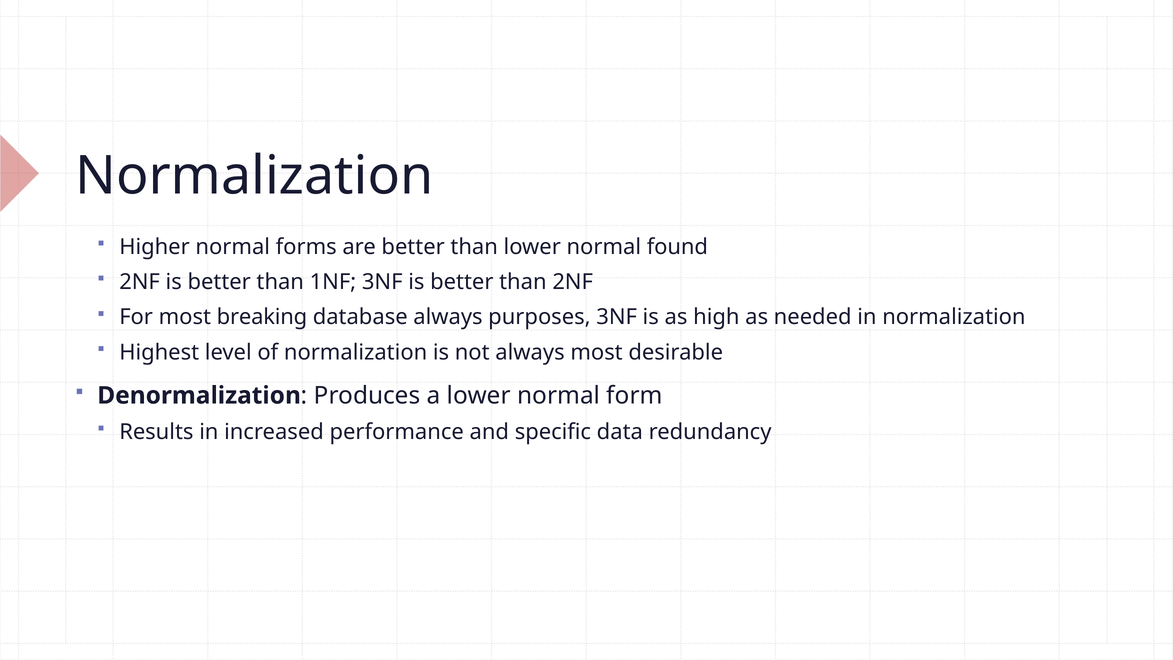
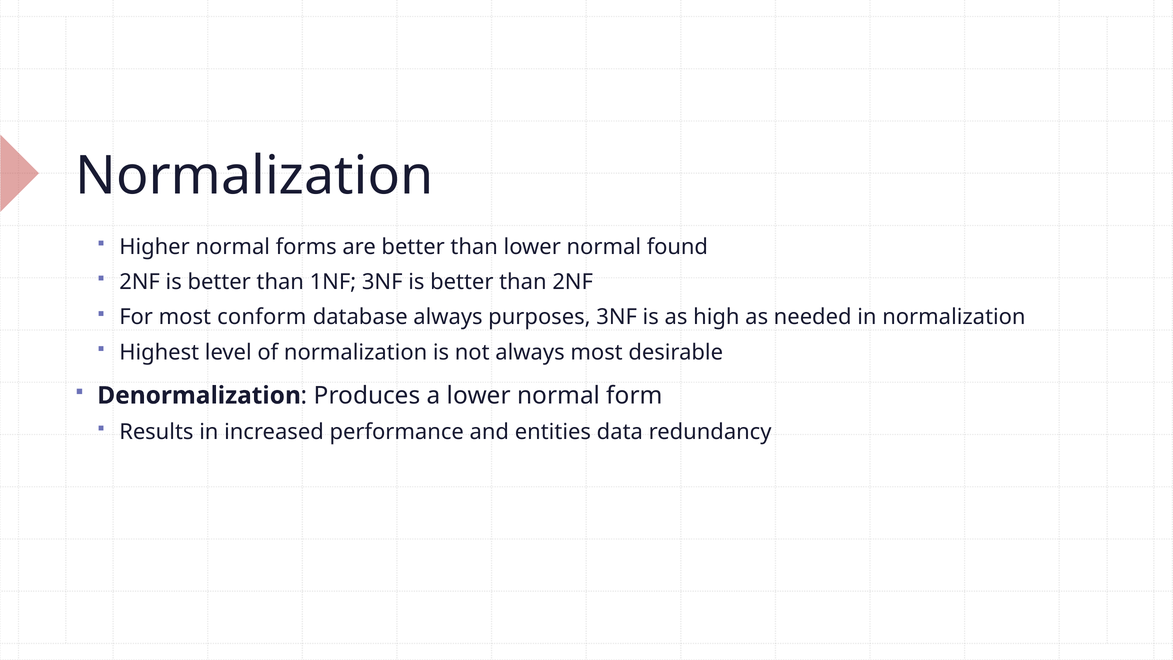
breaking: breaking -> conform (262, 317)
specific: specific -> entities (553, 432)
